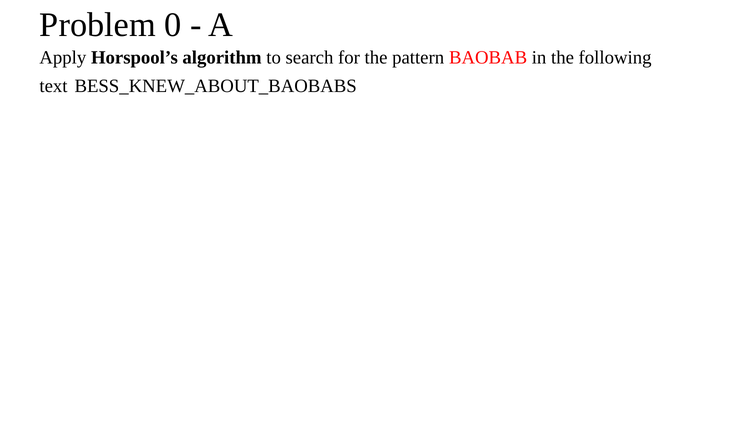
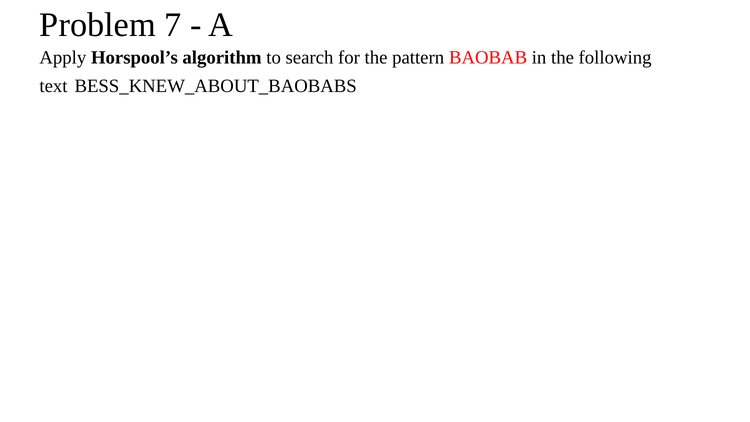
0: 0 -> 7 (173, 25)
